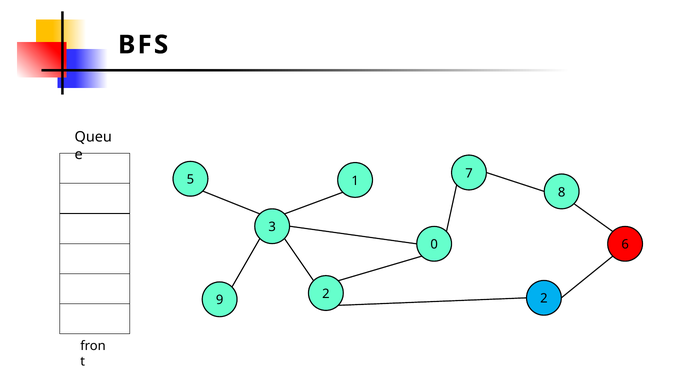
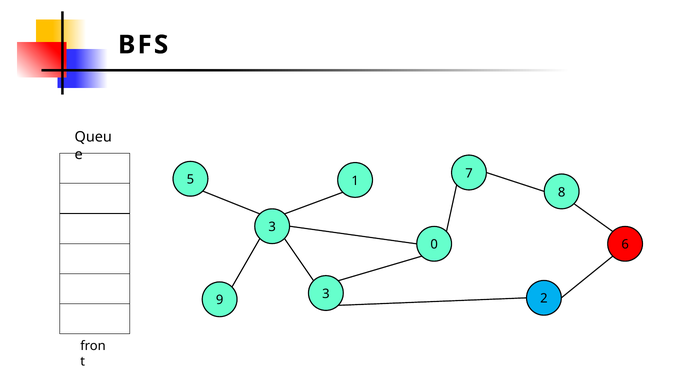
9 2: 2 -> 3 (326, 294)
